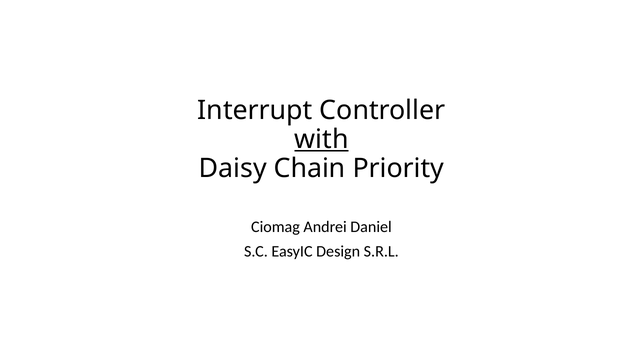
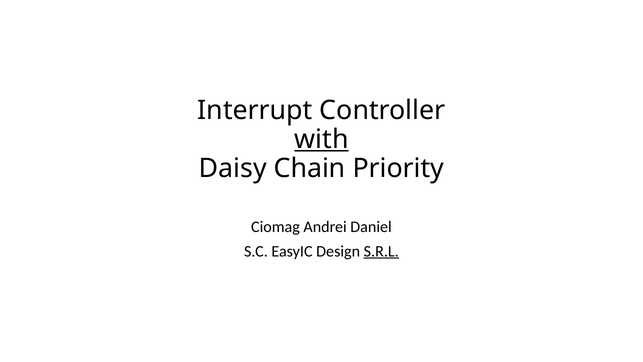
S.R.L underline: none -> present (381, 251)
